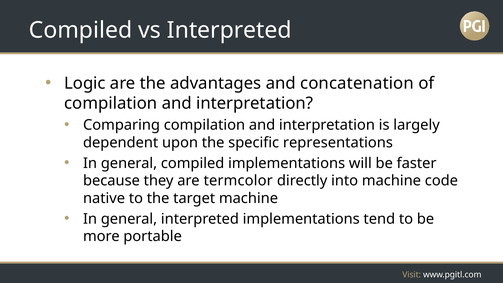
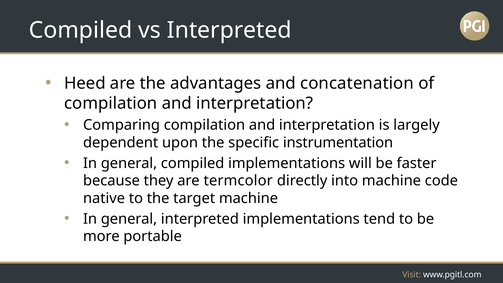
Logic: Logic -> Heed (85, 83)
representations: representations -> instrumentation (338, 143)
